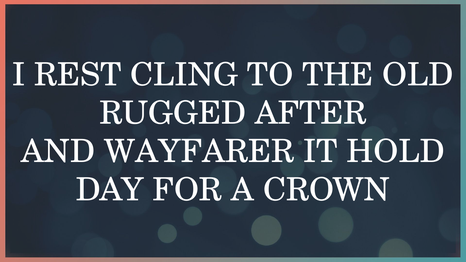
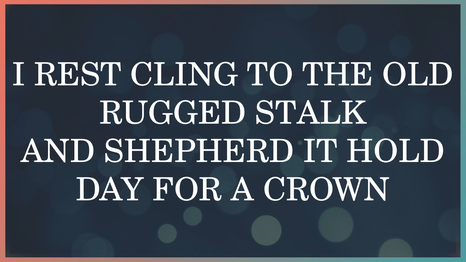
AFTER: AFTER -> STALK (311, 113)
WAYFARER: WAYFARER -> SHEPHERD (199, 152)
